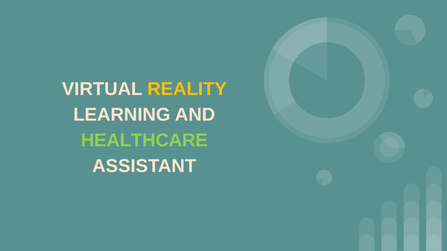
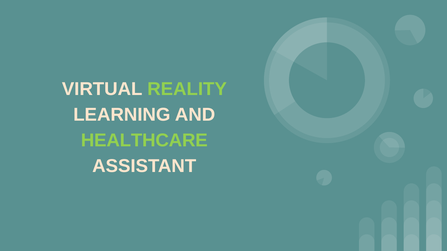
REALITY colour: yellow -> light green (187, 89)
